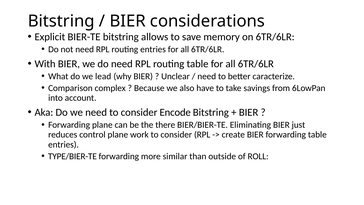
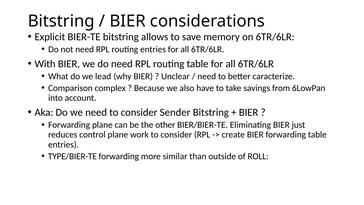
Encode: Encode -> Sender (175, 112)
there: there -> other (165, 125)
